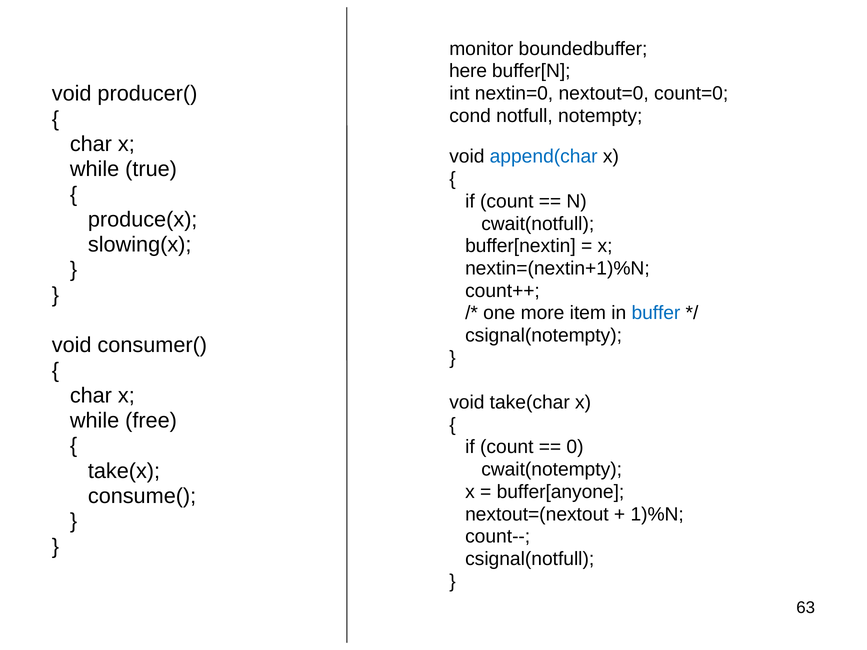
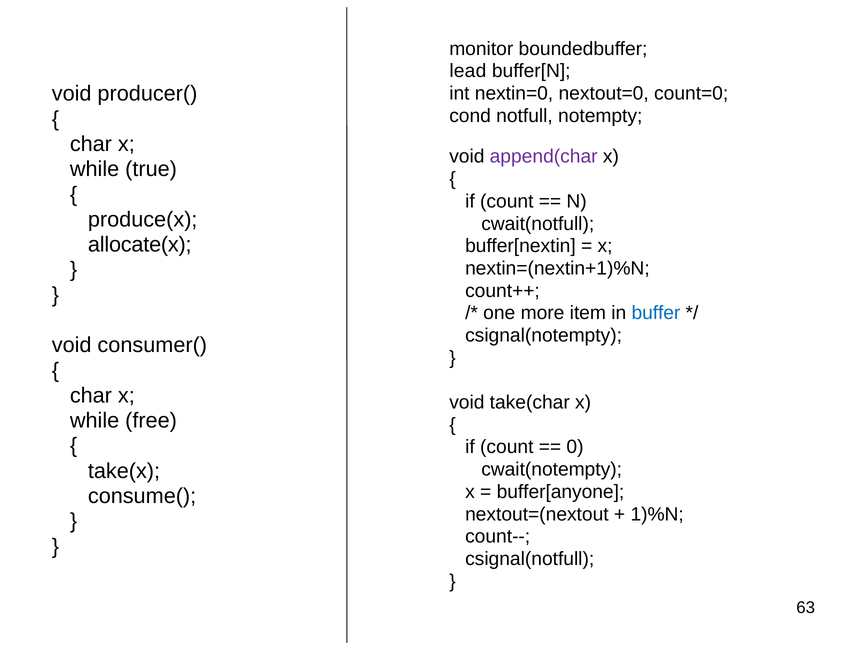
here: here -> lead (468, 71)
append(char colour: blue -> purple (544, 157)
slowing(x: slowing(x -> allocate(x (140, 245)
